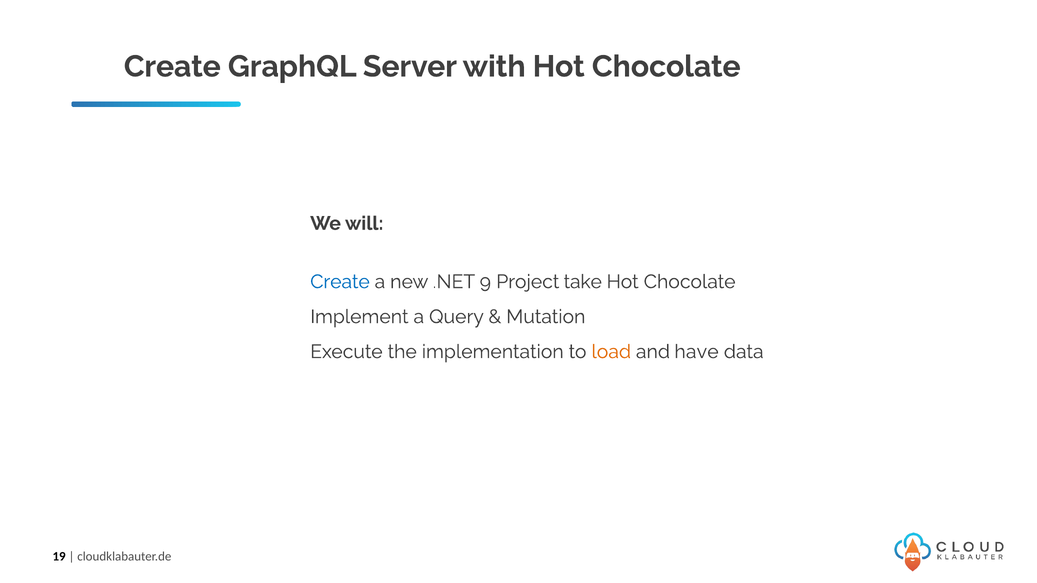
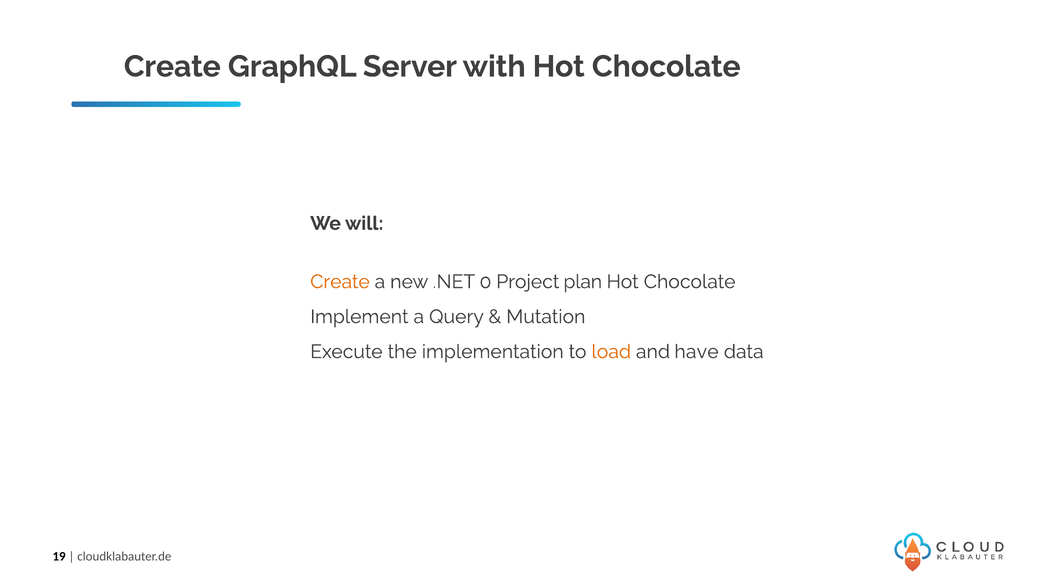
Create colour: blue -> orange (340, 282)
9: 9 -> 0 (485, 282)
take: take -> plan (583, 282)
